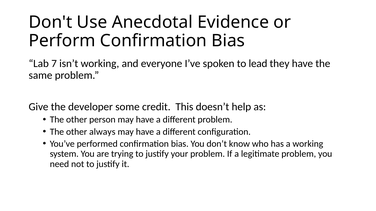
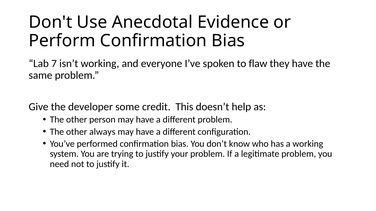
lead: lead -> flaw (258, 64)
